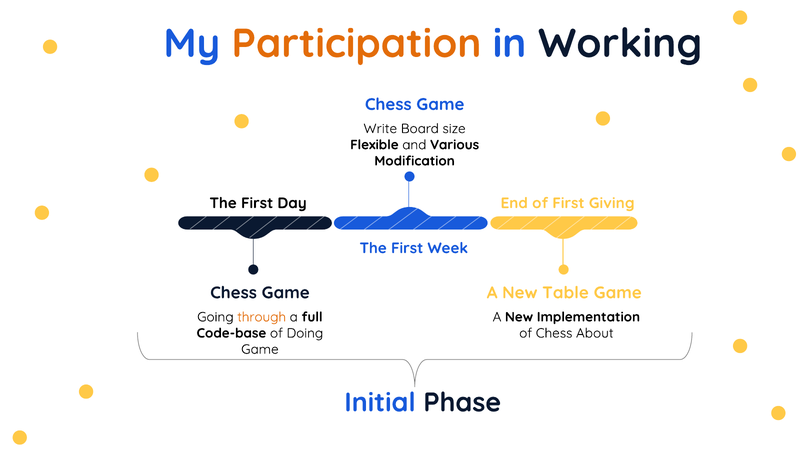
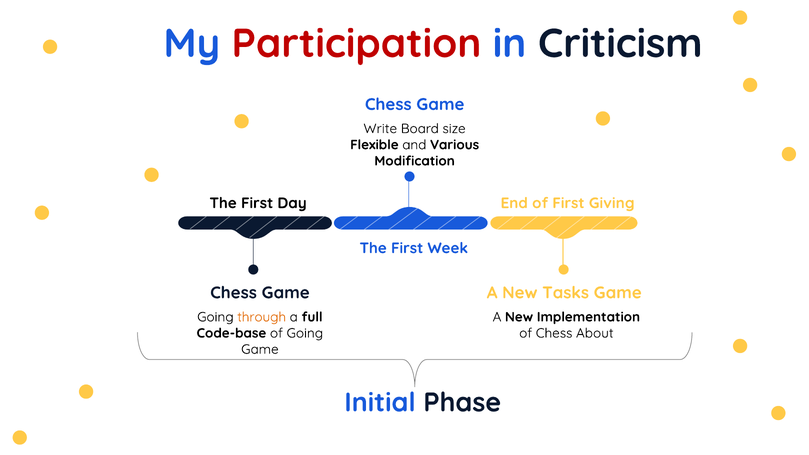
Participation colour: orange -> red (356, 44)
Working: Working -> Criticism (620, 44)
Table: Table -> Tasks (566, 293)
of Doing: Doing -> Going (305, 333)
